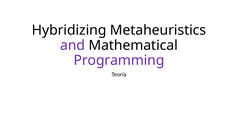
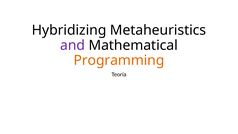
Programming colour: purple -> orange (119, 60)
